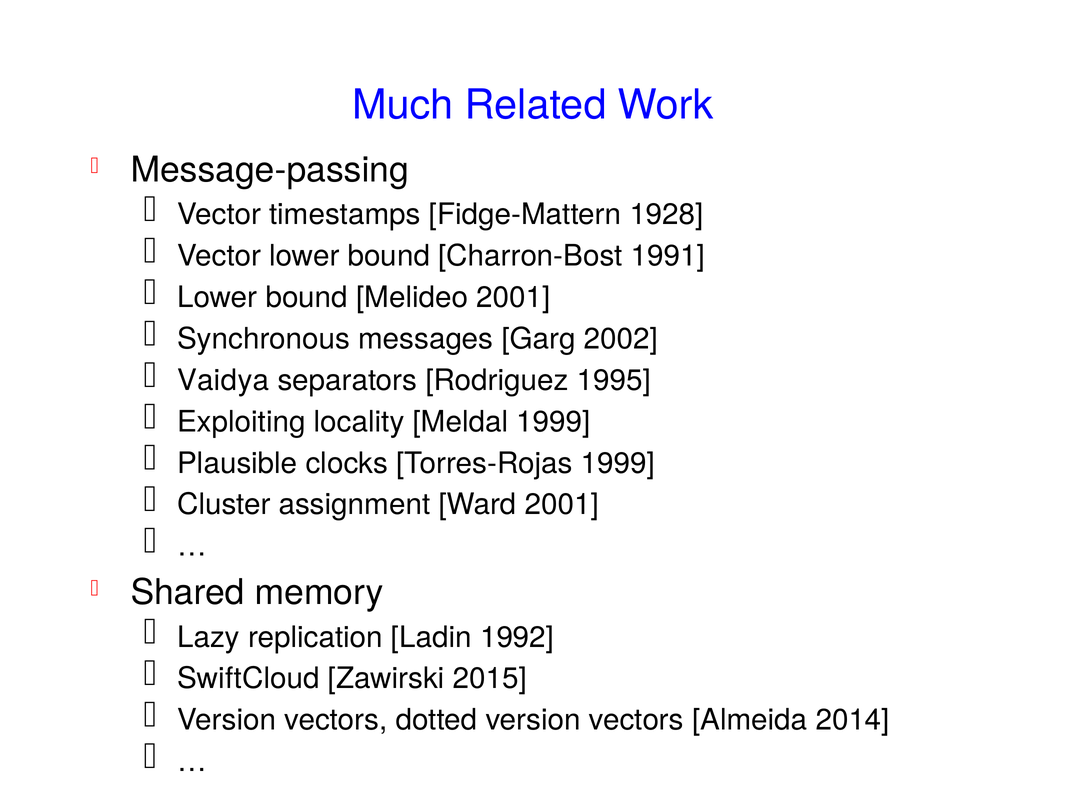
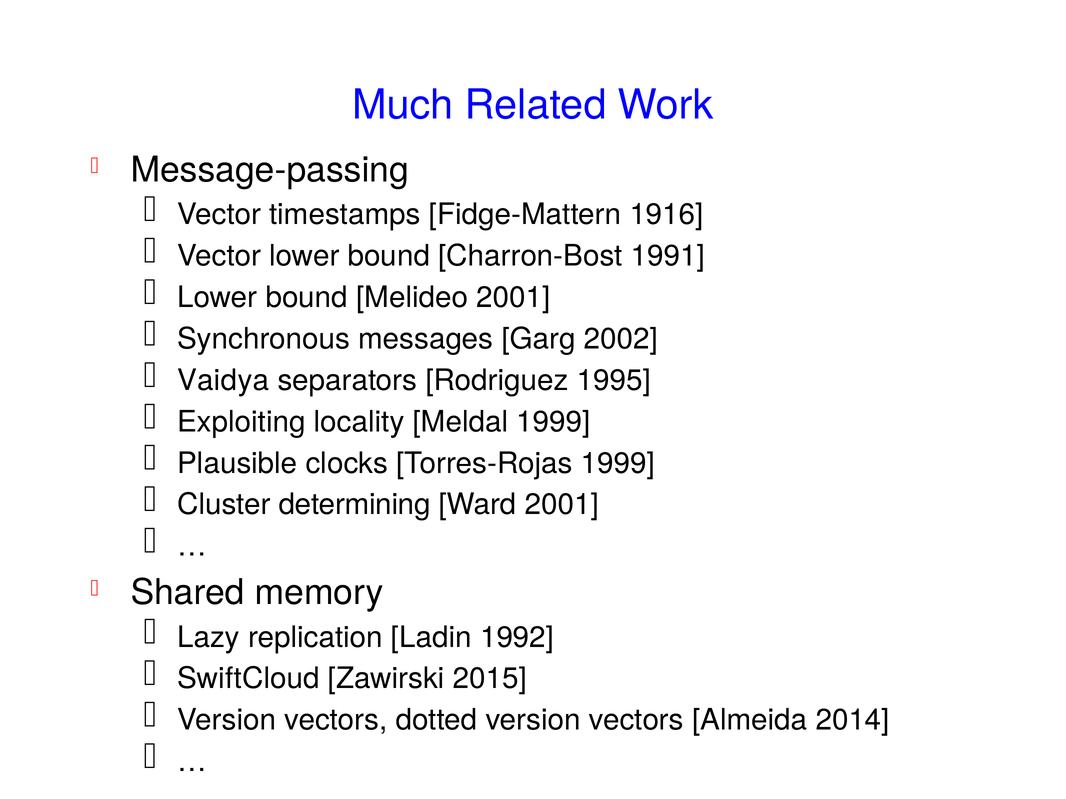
1928: 1928 -> 1916 (667, 215)
assignment: assignment -> determining (355, 505)
